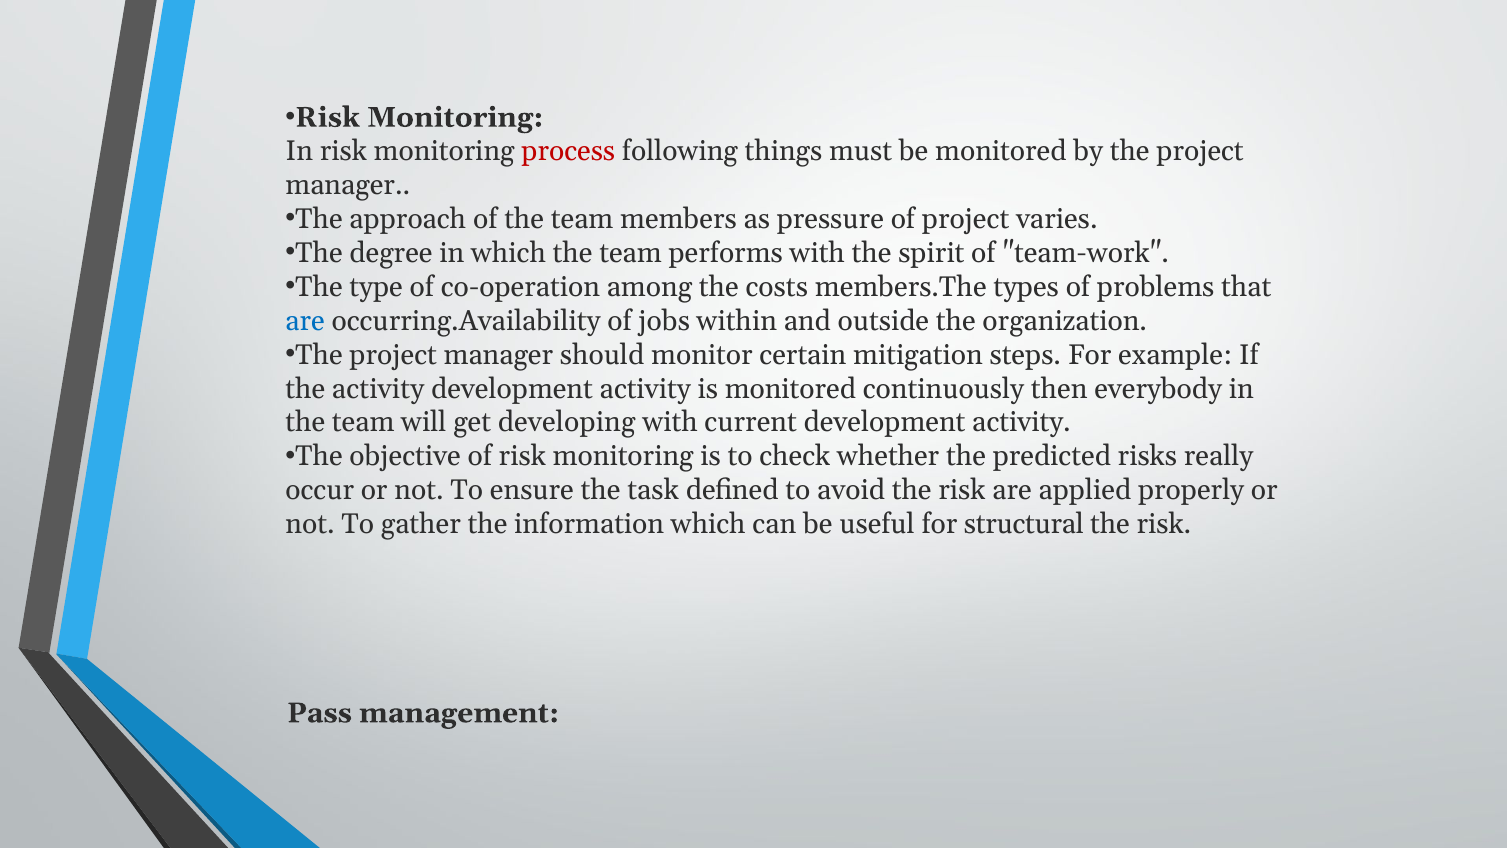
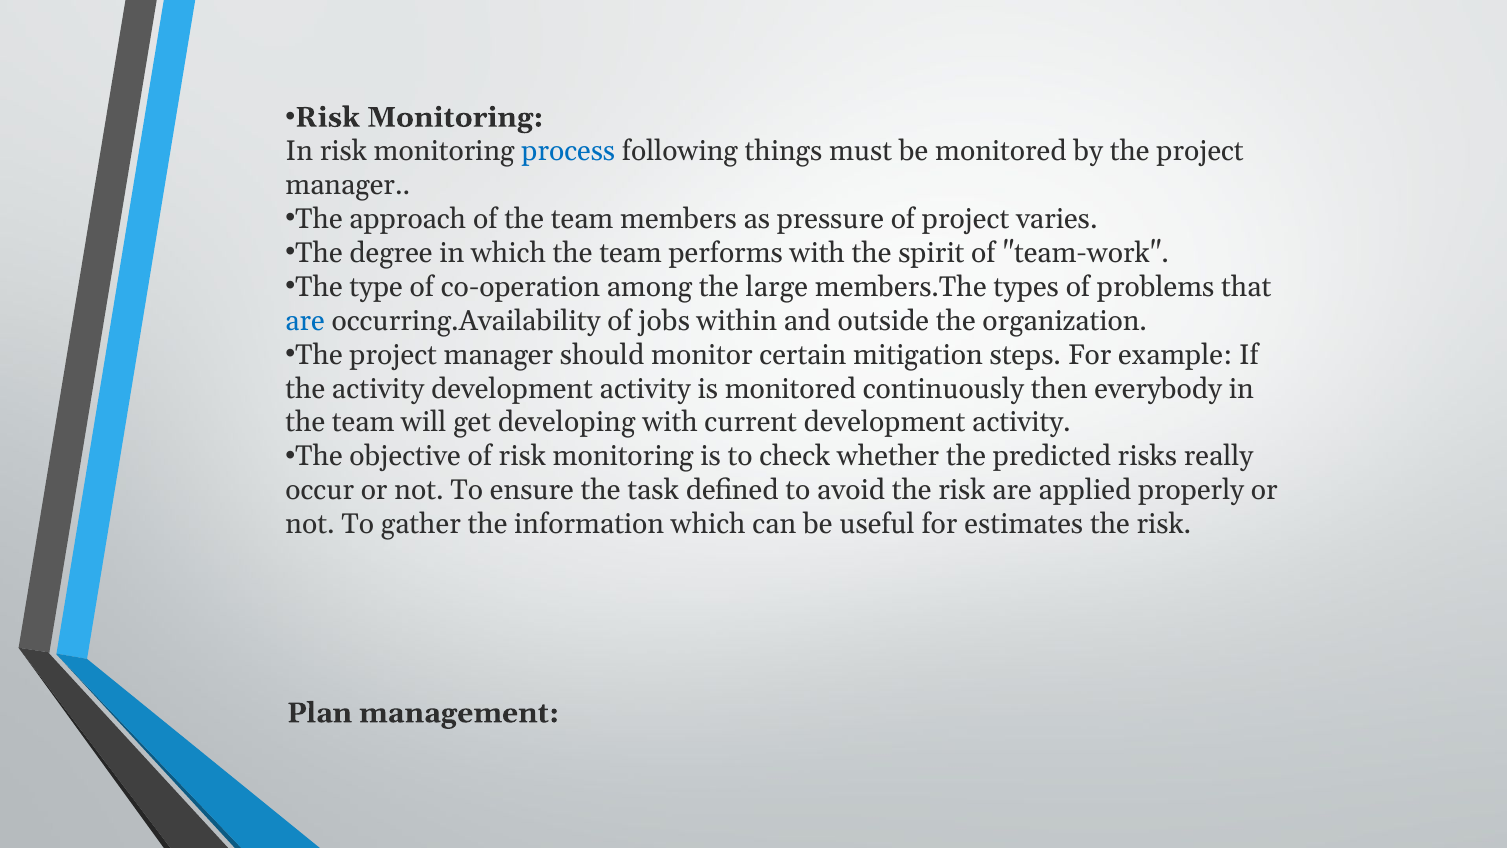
process colour: red -> blue (568, 151)
costs: costs -> large (777, 287)
structural: structural -> estimates (1024, 524)
Pass: Pass -> Plan (320, 713)
